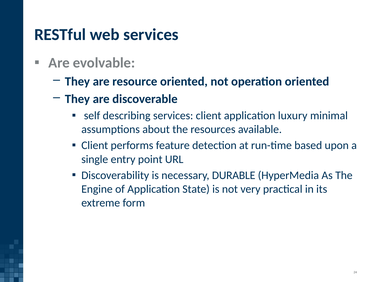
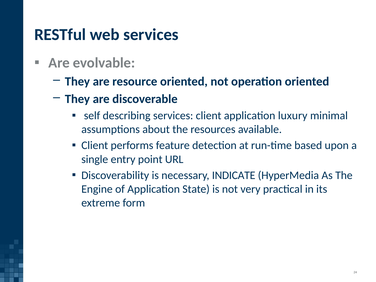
DURABLE: DURABLE -> INDICATE (234, 175)
